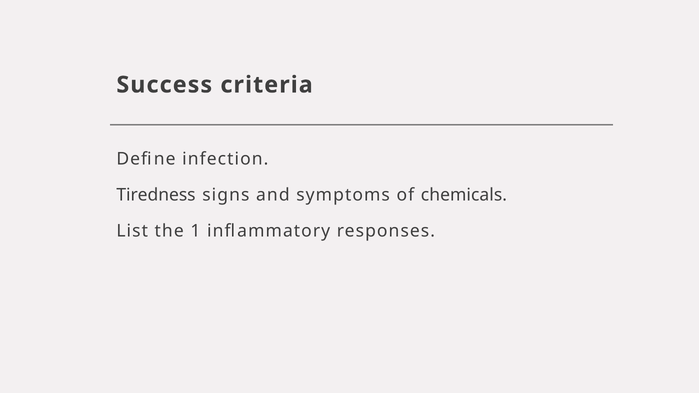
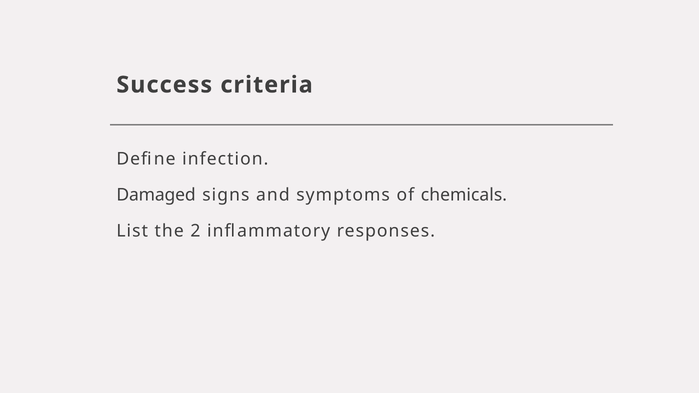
Tiredness: Tiredness -> Damaged (156, 195)
1: 1 -> 2 (195, 231)
